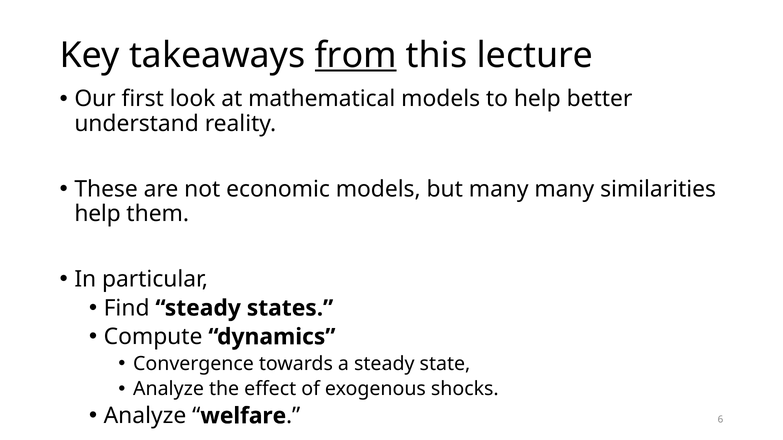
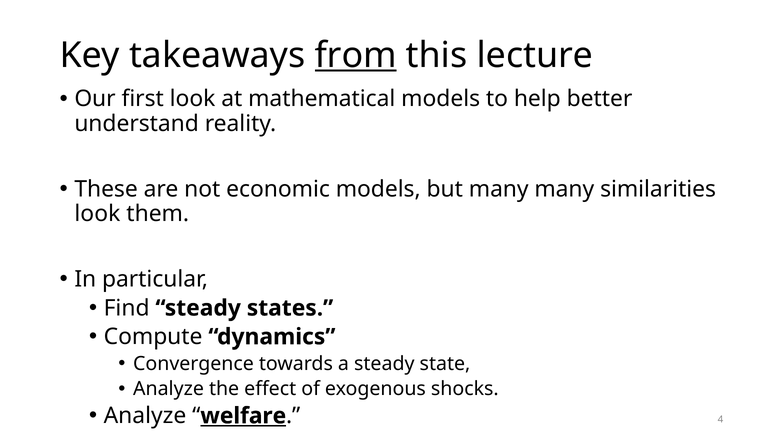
help: help -> look (97, 214)
welfare underline: none -> present (243, 416)
6: 6 -> 4 (721, 420)
